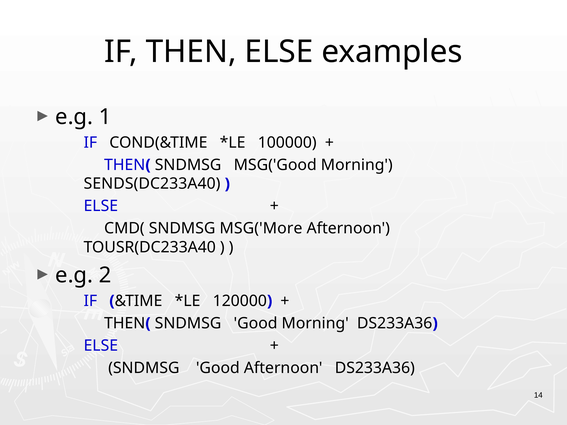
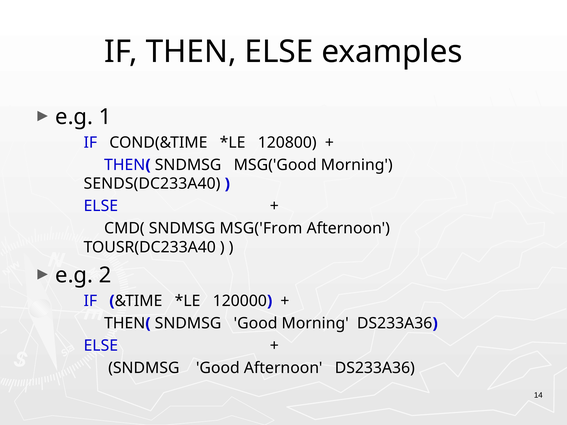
100000: 100000 -> 120800 (287, 143)
MSG('More: MSG('More -> MSG('From (261, 229)
